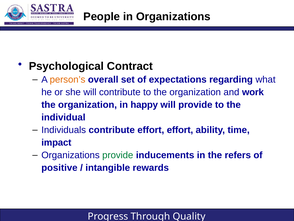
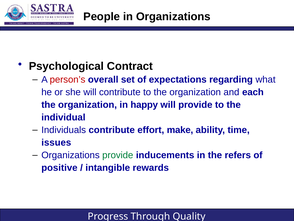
person’s colour: orange -> red (68, 79)
work: work -> each (253, 92)
effort effort: effort -> make (180, 130)
impact: impact -> issues (56, 142)
